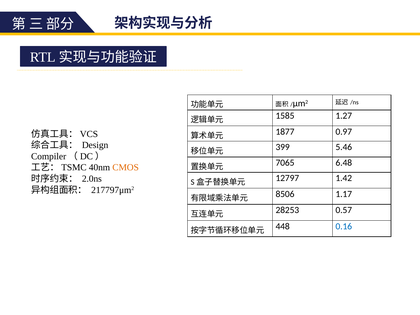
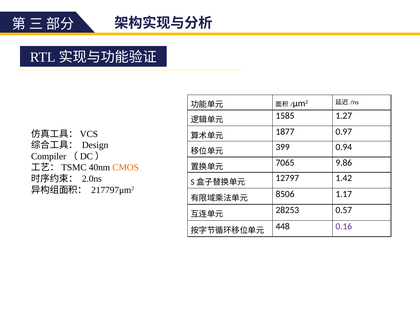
5.46: 5.46 -> 0.94 (344, 147)
6.48: 6.48 -> 9.86 (344, 163)
0.16 colour: blue -> purple (344, 226)
